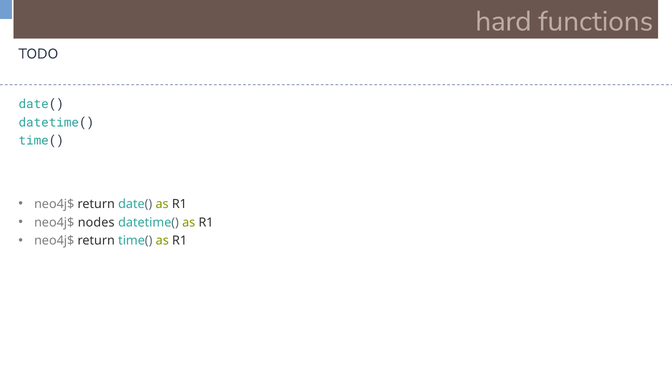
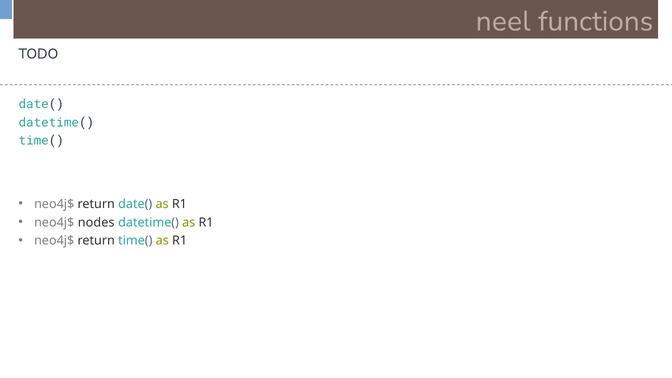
hard: hard -> neel (503, 21)
